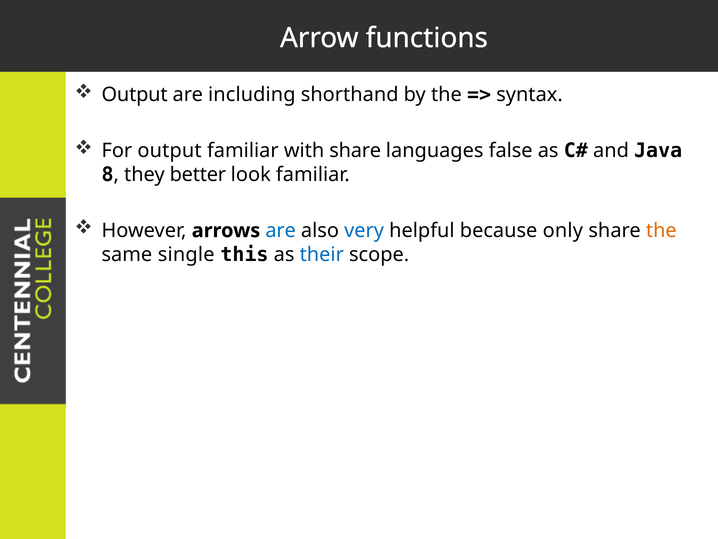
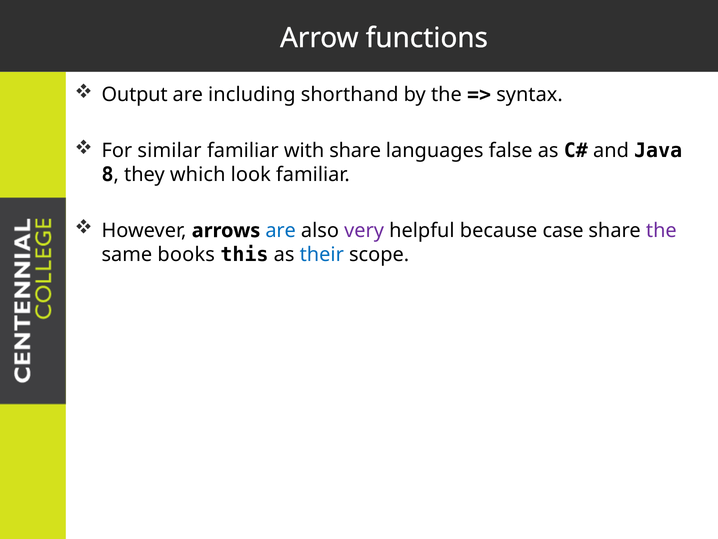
For output: output -> similar (170, 151)
better: better -> which (198, 175)
very colour: blue -> purple (364, 230)
only: only -> case (563, 230)
the colour: orange -> purple (661, 230)
single: single -> books (186, 254)
